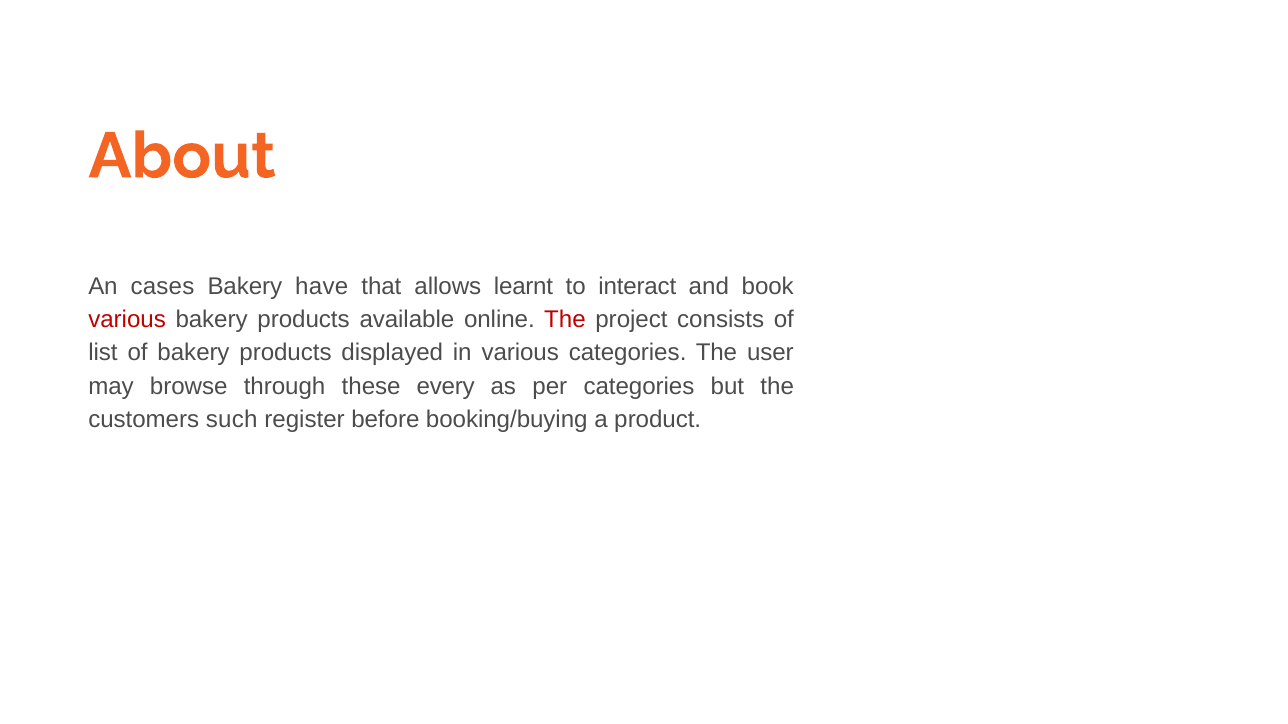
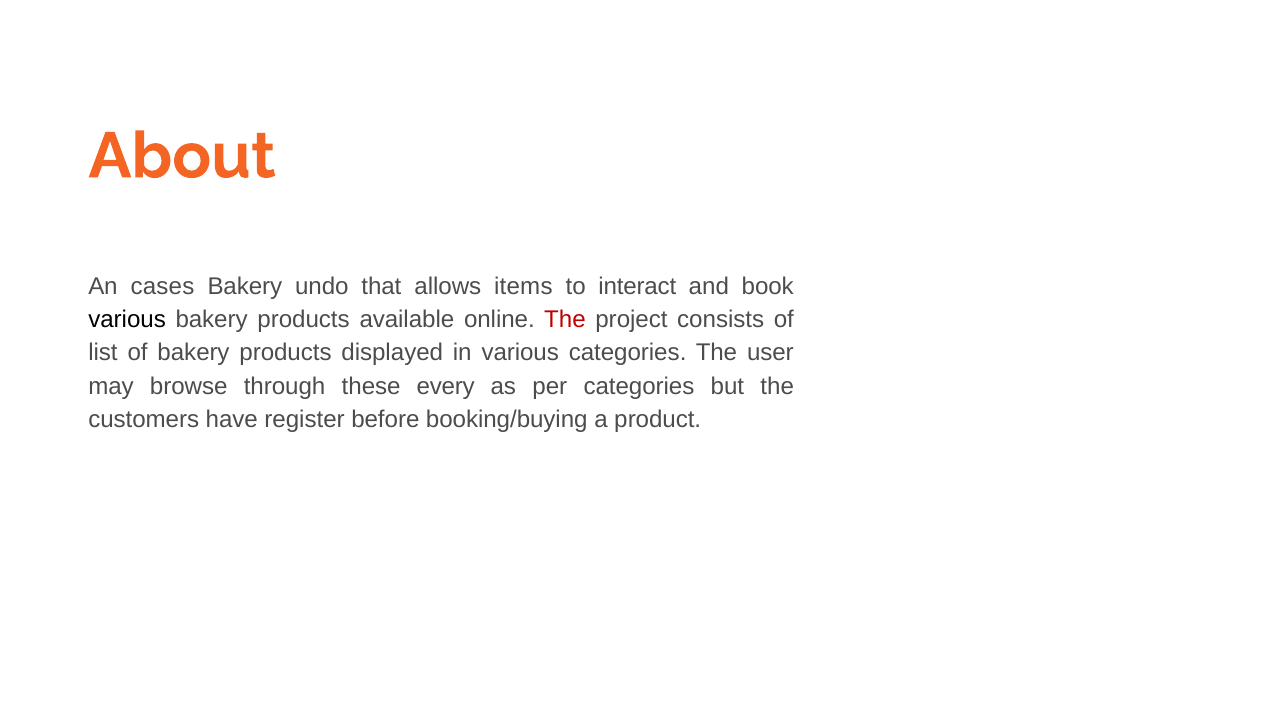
have: have -> undo (322, 287)
learnt: learnt -> items (523, 287)
various colour: red -> black (127, 320)
such: such -> have (232, 420)
